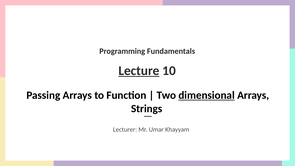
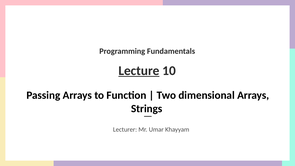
dimensional underline: present -> none (207, 95)
